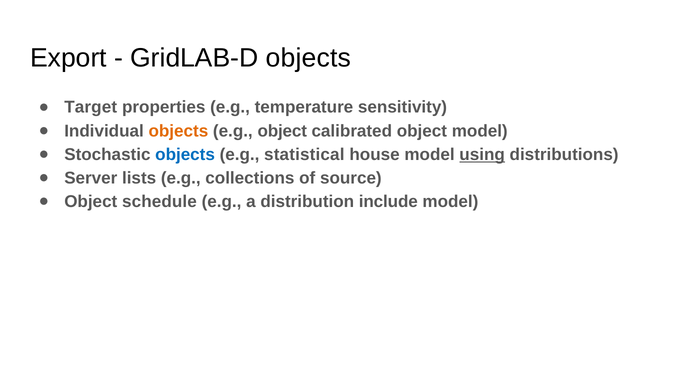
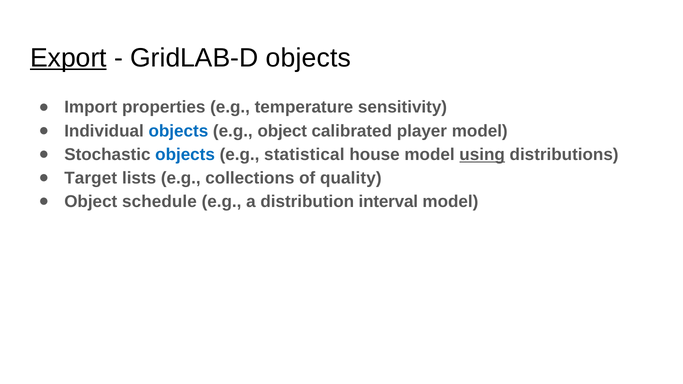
Export underline: none -> present (68, 58)
Target: Target -> Import (91, 107)
objects colour: orange -> blue (178, 131)
calibrated object: object -> player (422, 131)
Server: Server -> Target (91, 178)
source: source -> quality (351, 178)
include: include -> interval (388, 202)
